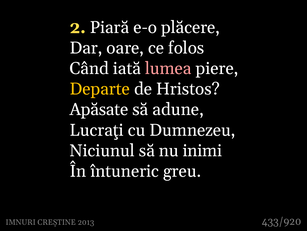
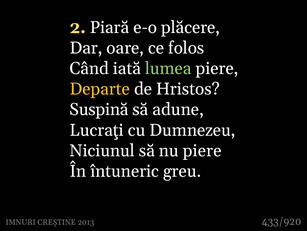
lumea colour: pink -> light green (168, 68)
Apăsate: Apăsate -> Suspină (99, 109)
nu inimi: inimi -> piere (202, 150)
